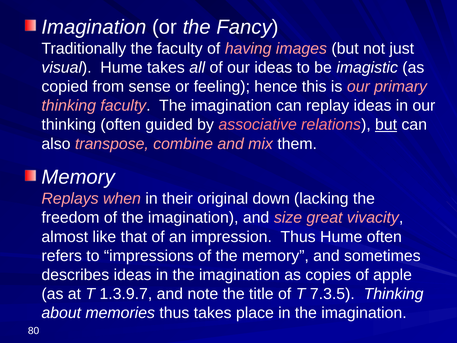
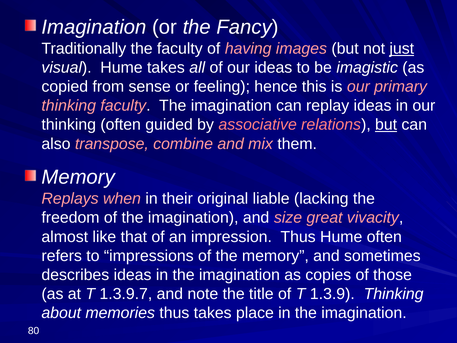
just underline: none -> present (402, 49)
down: down -> liable (271, 199)
apple: apple -> those (393, 275)
7.3.5: 7.3.5 -> 1.3.9 (332, 294)
